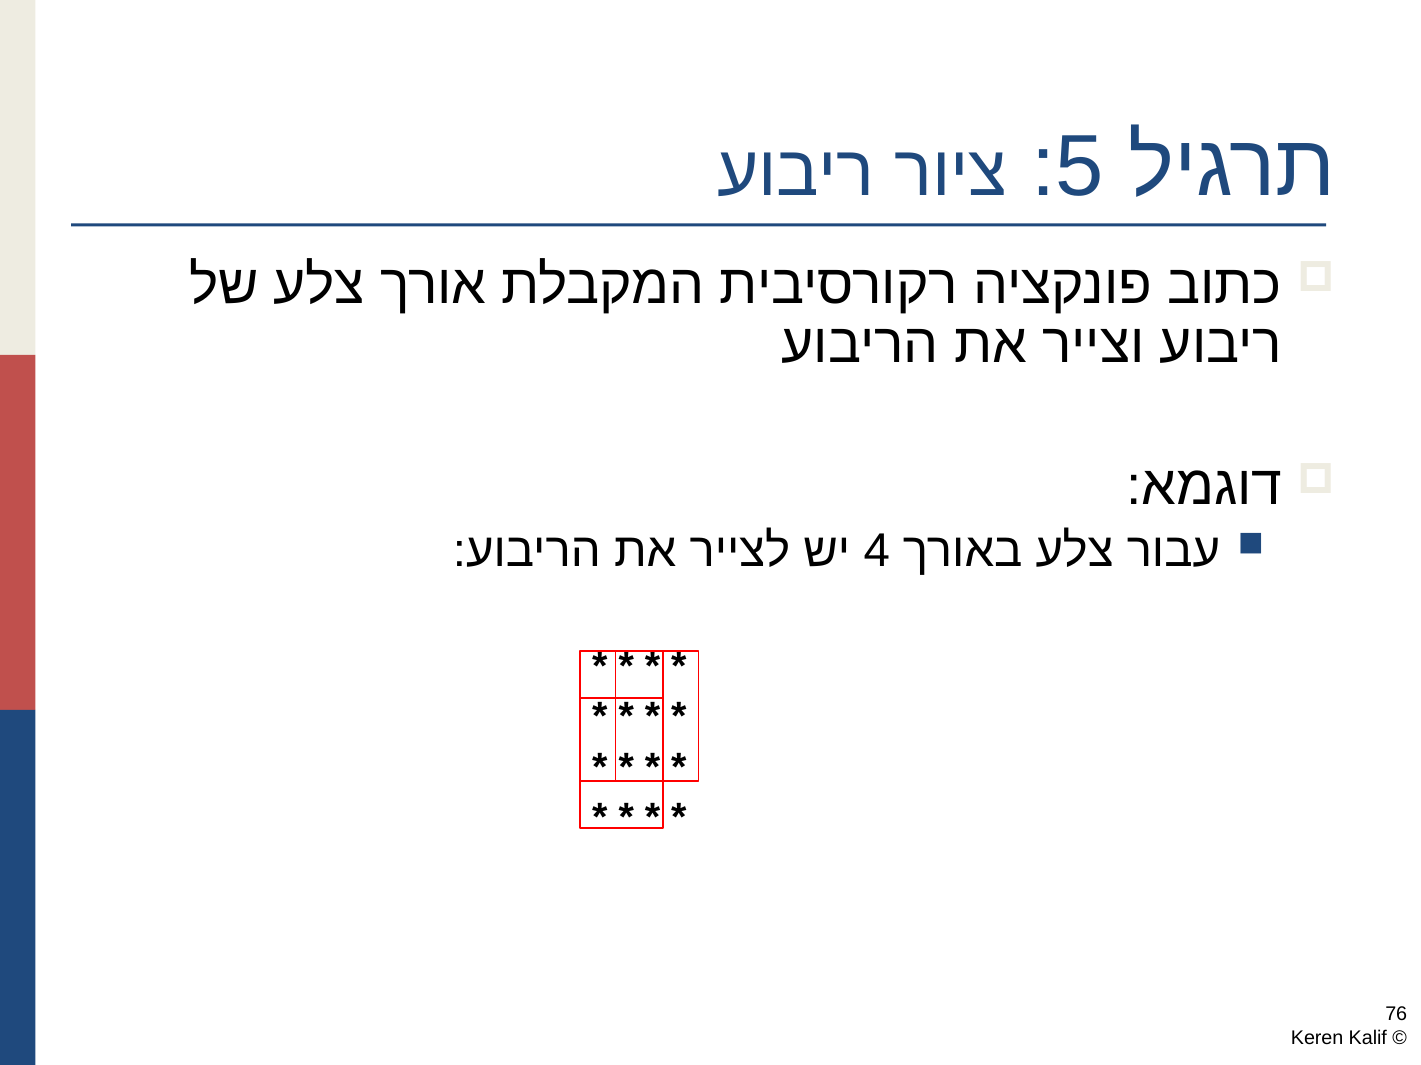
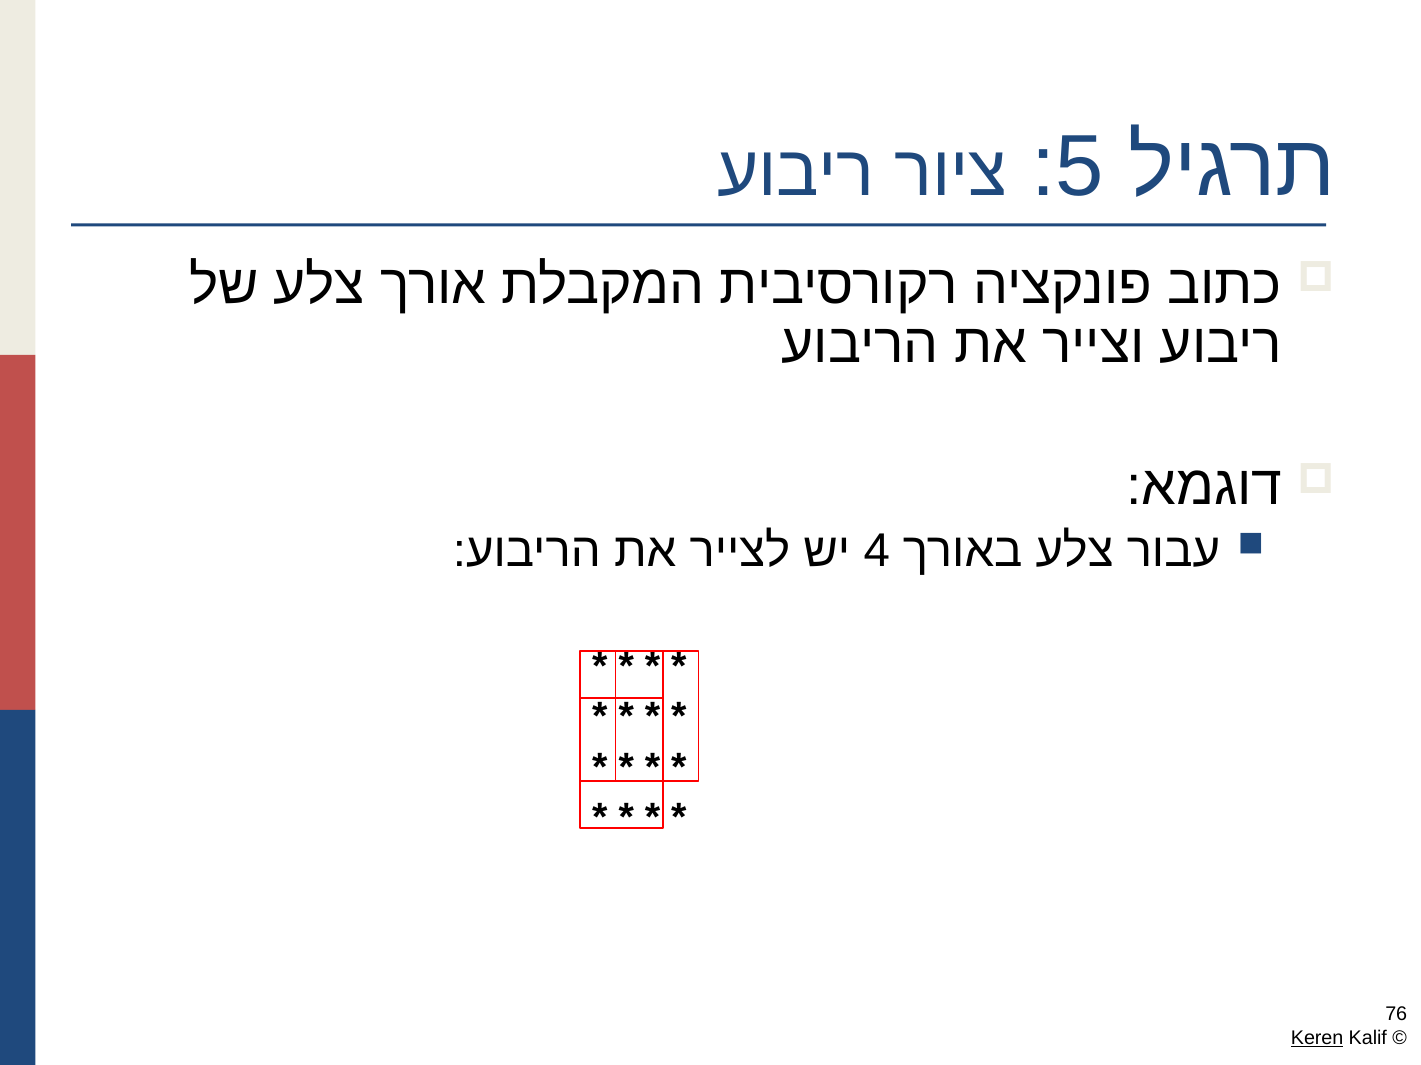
Keren underline: none -> present (1317, 1039)
